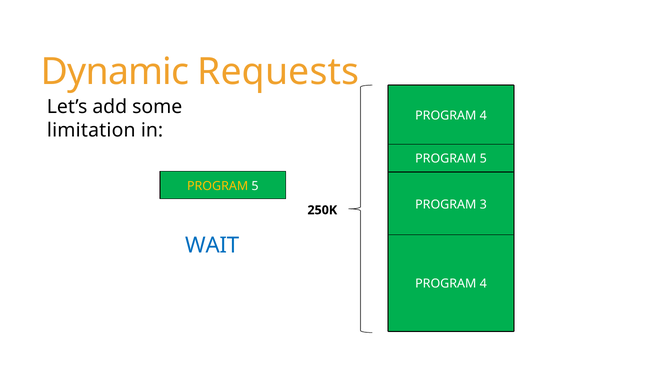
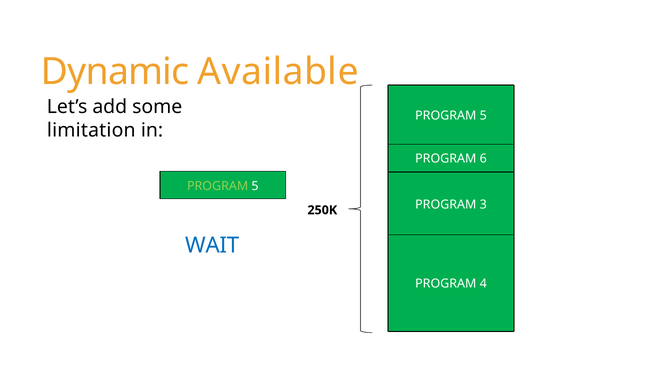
Requests: Requests -> Available (278, 72)
4: 4 -> 5 (483, 115)
5: 5 -> 6 (483, 159)
PROGRAM colour: yellow -> light green (218, 186)
